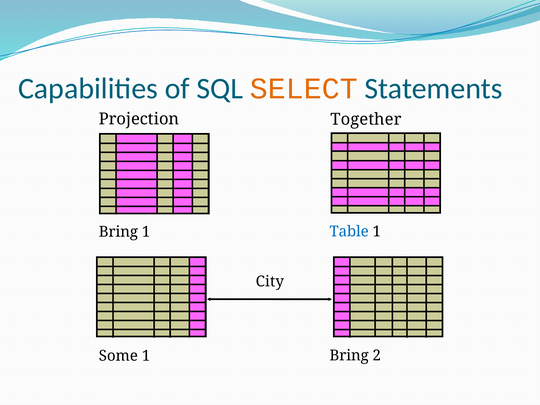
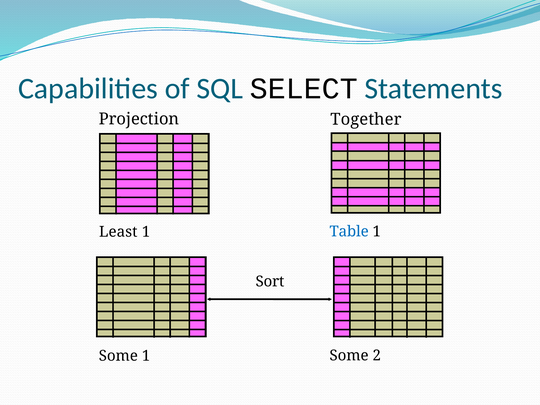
SELECT colour: orange -> black (304, 89)
Bring: Bring -> Least (118, 232)
City: City -> Sort (270, 282)
Bring: Bring -> Some (349, 356)
